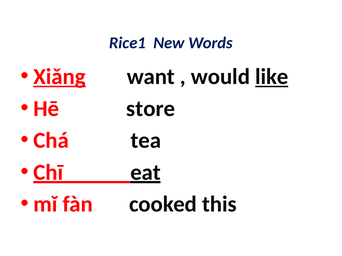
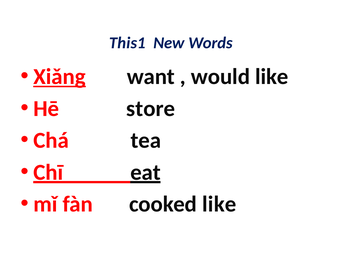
Rice1: Rice1 -> This1 (127, 43)
like underline: present -> none (272, 77)
cooked this: this -> like (219, 205)
